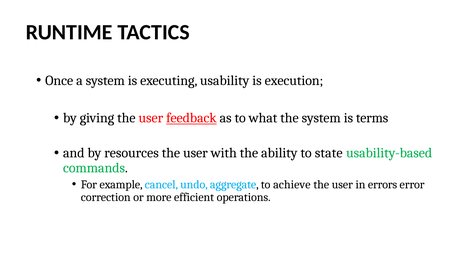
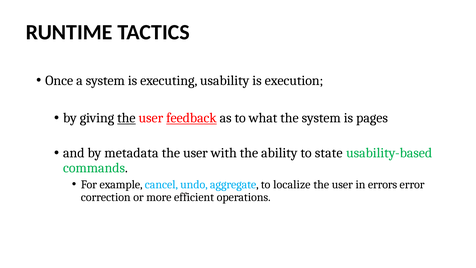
the underline: none -> present (126, 118)
terms: terms -> pages (372, 118)
resources: resources -> metadata (131, 153)
achieve: achieve -> localize (292, 184)
